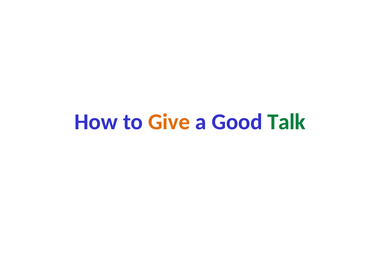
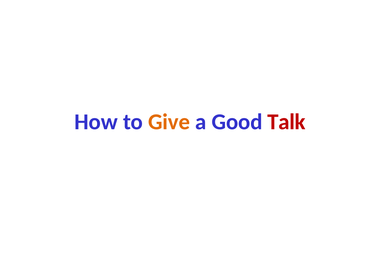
Talk colour: green -> red (287, 122)
